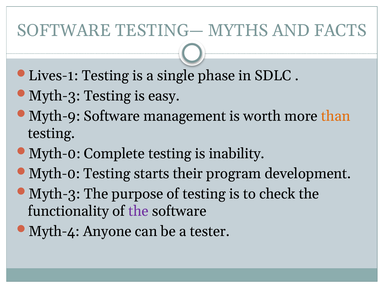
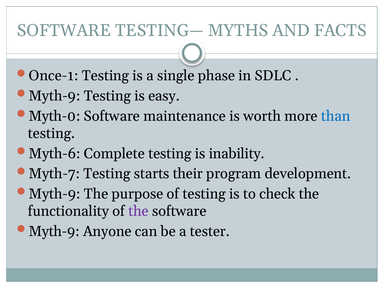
Lives-1: Lives-1 -> Once-1 (54, 76)
Myth-3: Myth-3 -> Myth-9 (55, 96)
Myth-9: Myth-9 -> Myth-0 (55, 116)
management: management -> maintenance (185, 116)
than colour: orange -> blue (336, 116)
Myth-0: Myth-0 -> Myth-6 (55, 154)
Myth-0: Myth-0 -> Myth-7 (54, 174)
Myth-3: Myth-3 -> Myth-9 (55, 194)
Myth-4: Myth-4 -> Myth-9 (54, 231)
